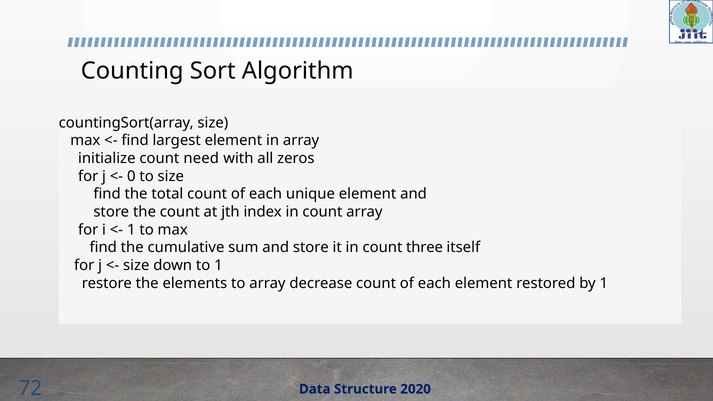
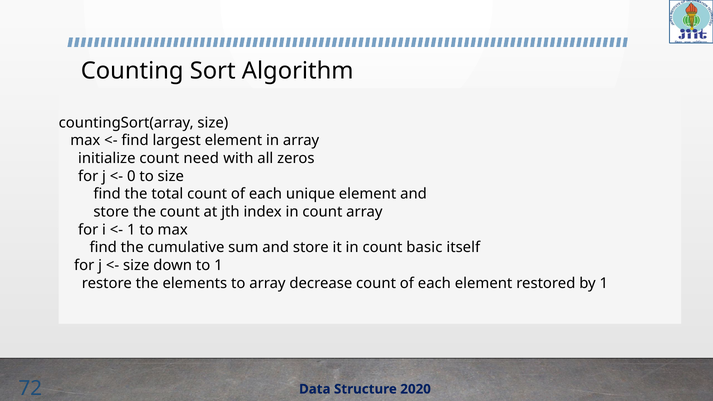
three: three -> basic (424, 247)
